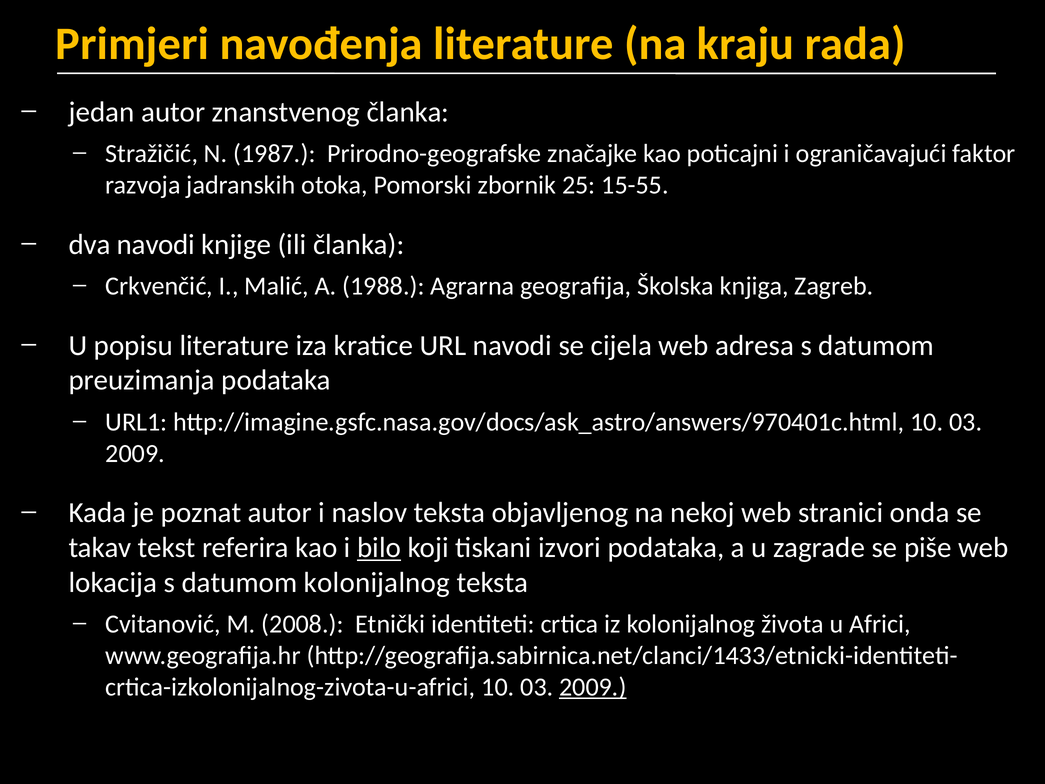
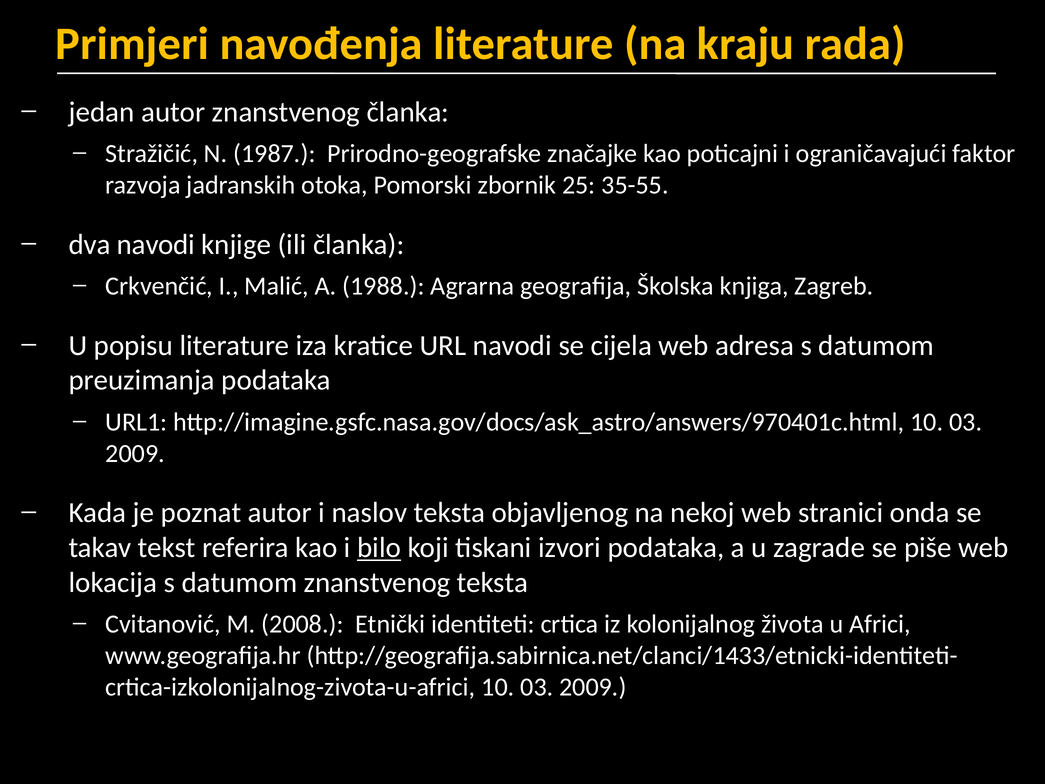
15-55: 15-55 -> 35-55 (635, 185)
datumom kolonijalnog: kolonijalnog -> znanstvenog (377, 582)
2009 underline: present -> none (593, 687)
